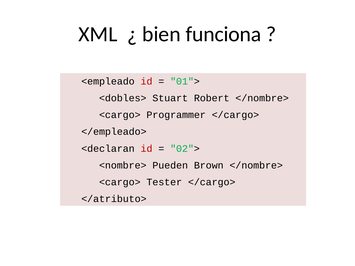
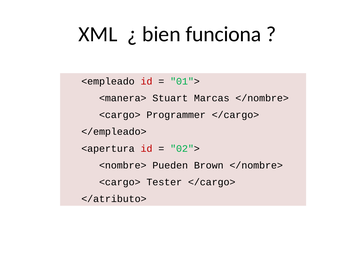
<dobles>: <dobles> -> <manera> (123, 98)
Robert: Robert -> Marcas (212, 98)
<declaran: <declaran -> <apertura (108, 149)
